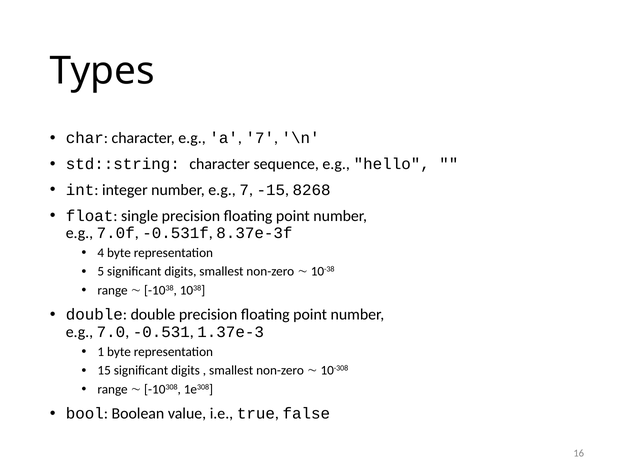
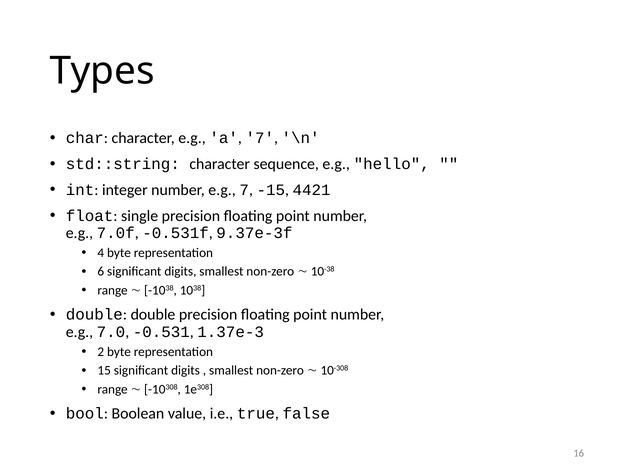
8268: 8268 -> 4421 (312, 190)
8.37e-3f: 8.37e-3f -> 9.37e-3f (254, 233)
5: 5 -> 6 (101, 272)
1: 1 -> 2 (101, 352)
